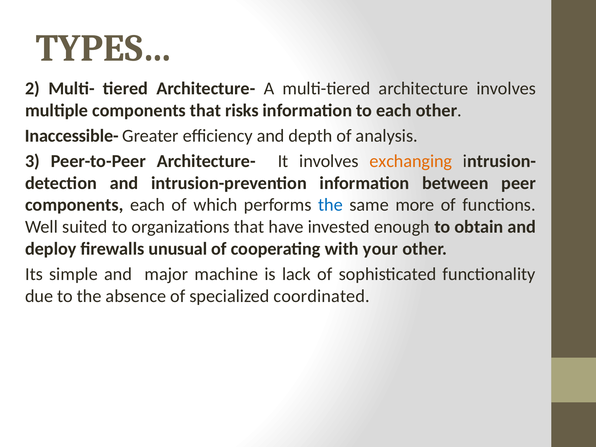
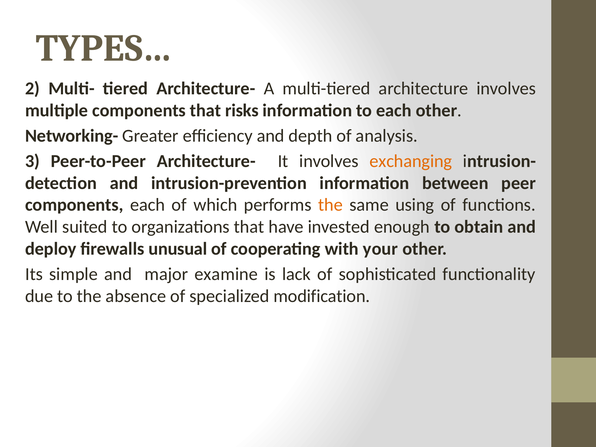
Inaccessible-: Inaccessible- -> Networking- (72, 136)
the colour: blue -> orange (331, 205)
more: more -> using (415, 205)
machine: machine -> examine (226, 274)
coordinated: coordinated -> modification (322, 296)
